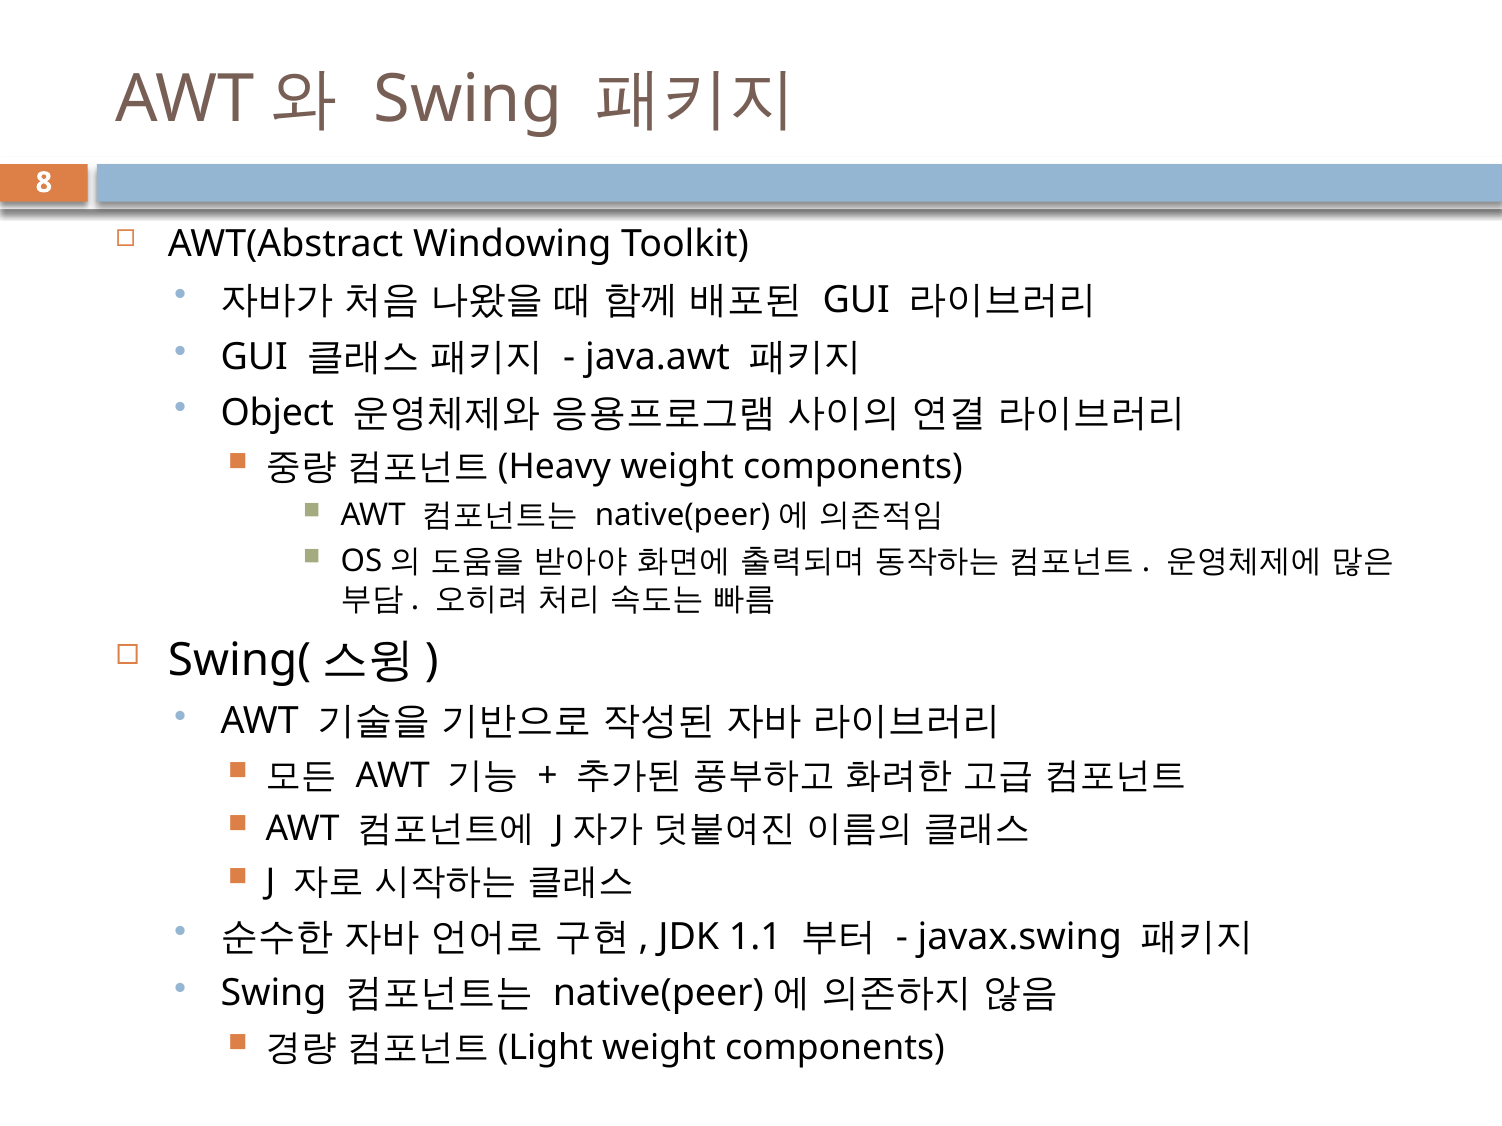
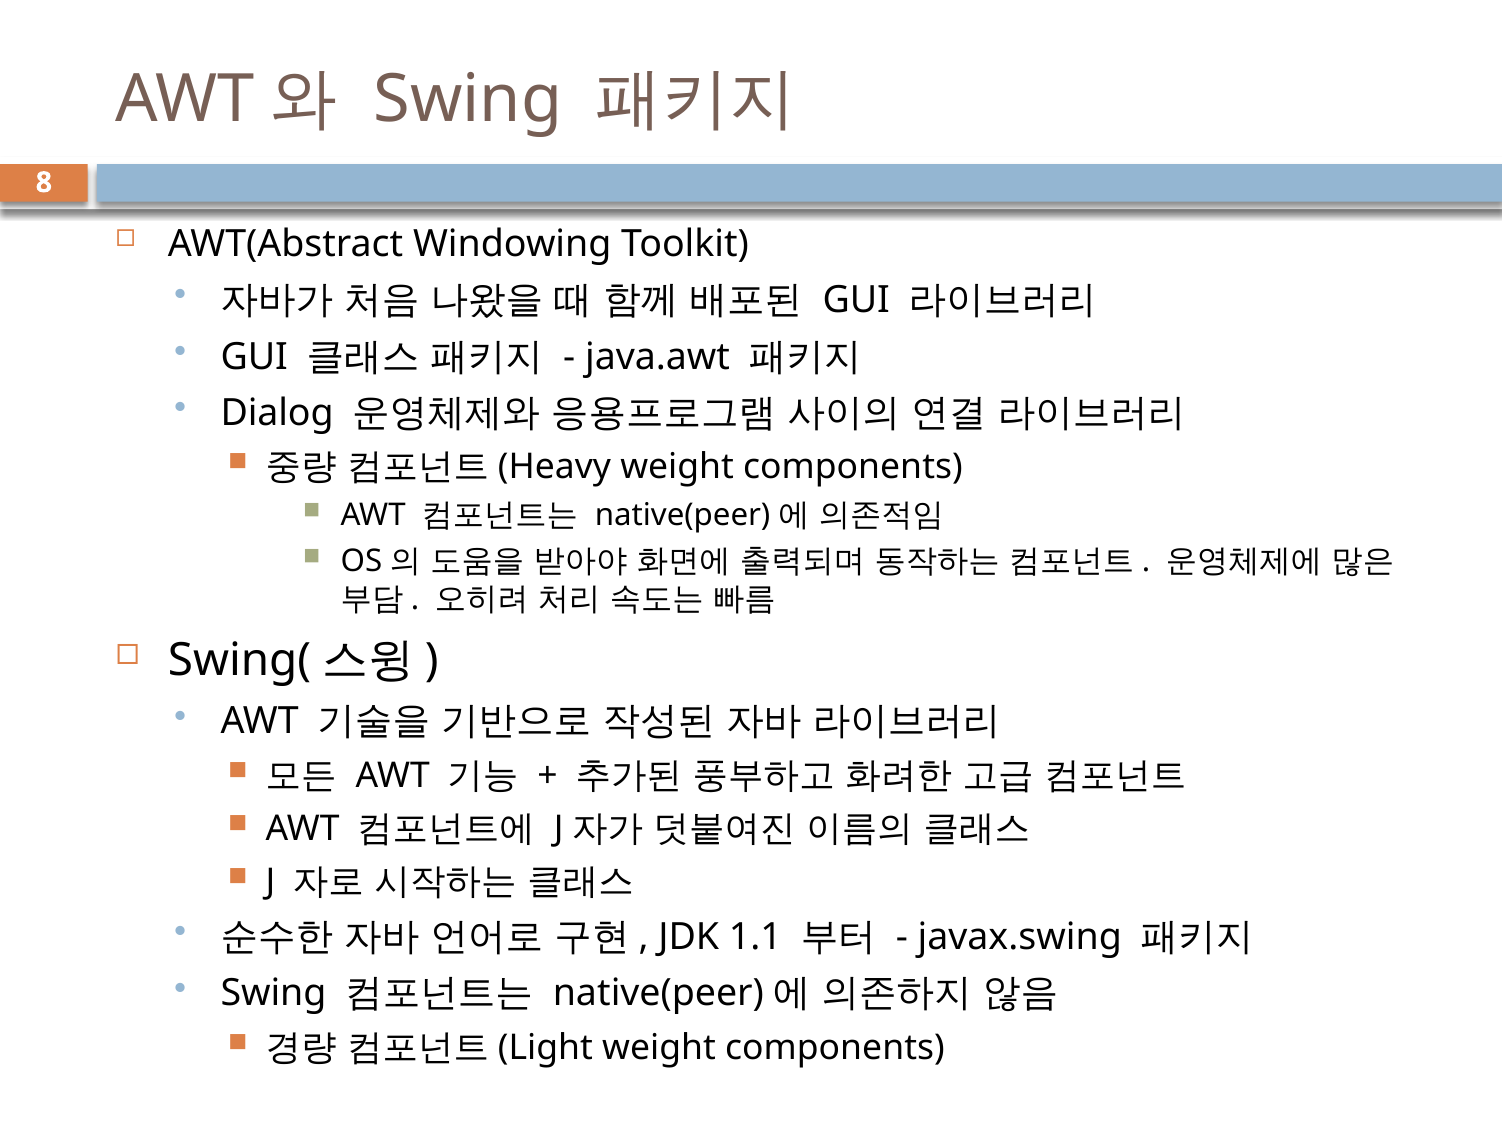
Object: Object -> Dialog (277, 413)
